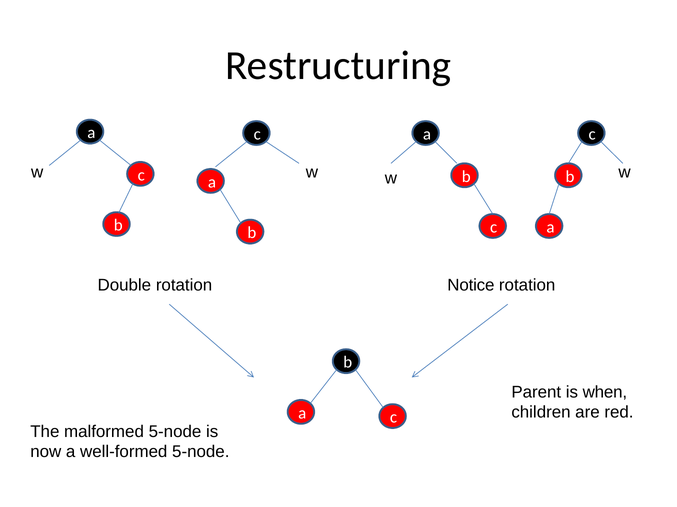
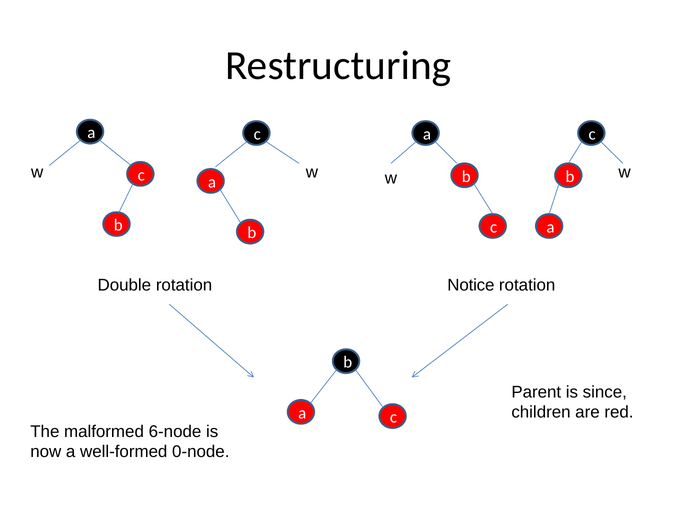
when: when -> since (605, 393)
malformed 5-node: 5-node -> 6-node (175, 432)
well-formed 5-node: 5-node -> 0-node (201, 452)
